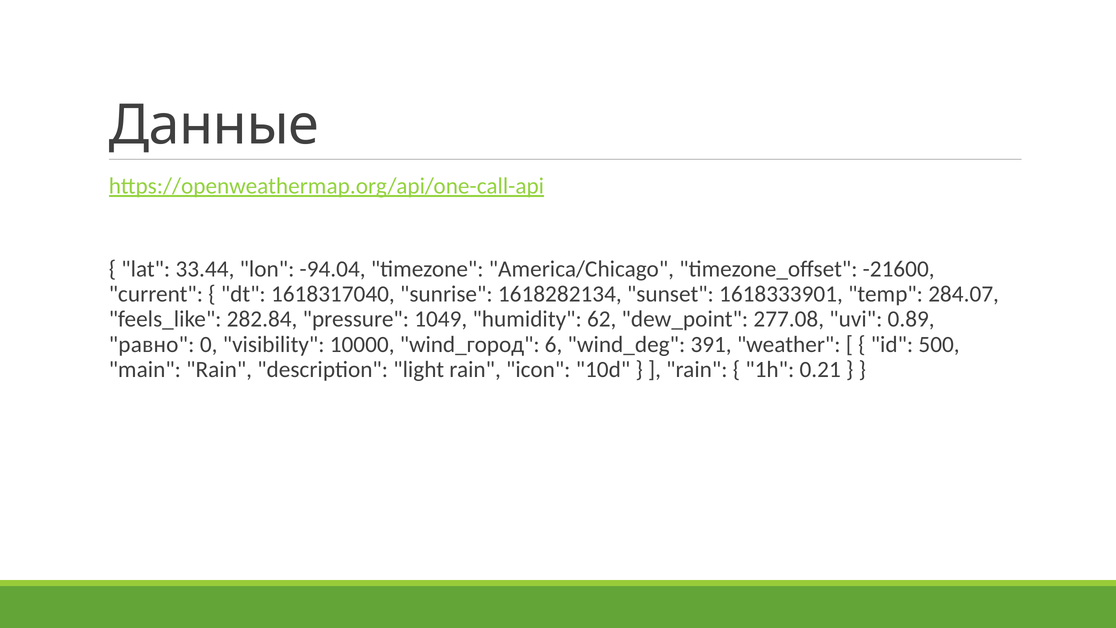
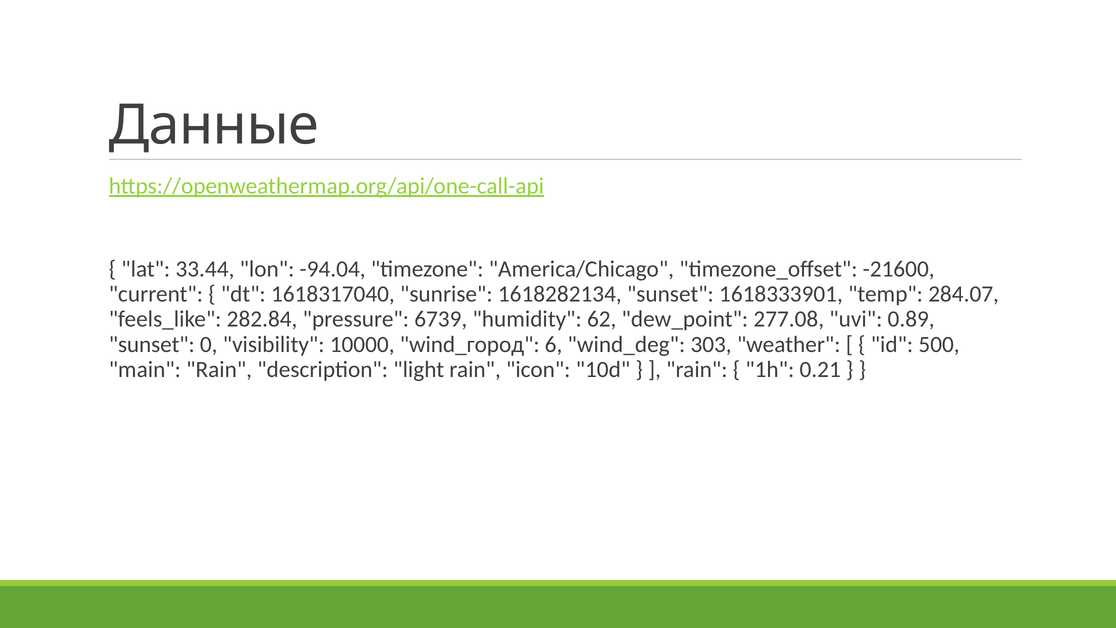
1049: 1049 -> 6739 (441, 319)
равно: равно -> sunset (152, 344)
391: 391 -> 303 (711, 344)
